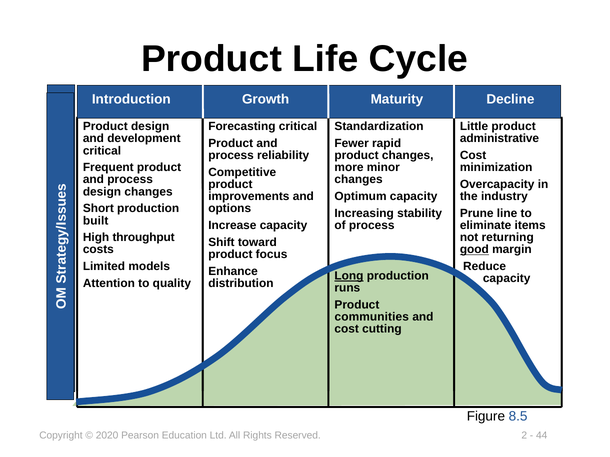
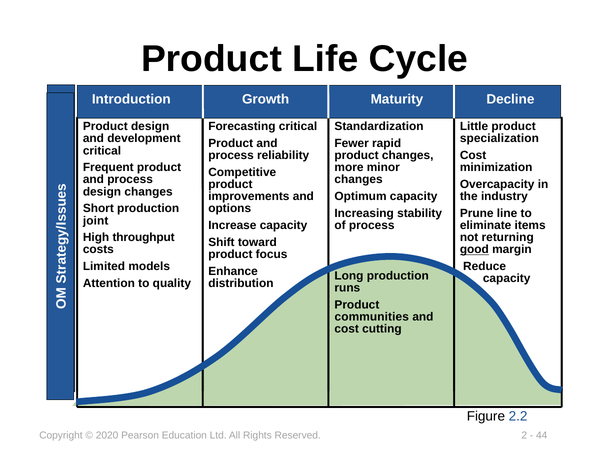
administrative: administrative -> specialization (499, 139)
built: built -> joint (96, 221)
Long underline: present -> none (349, 276)
8.5: 8.5 -> 2.2 (518, 417)
